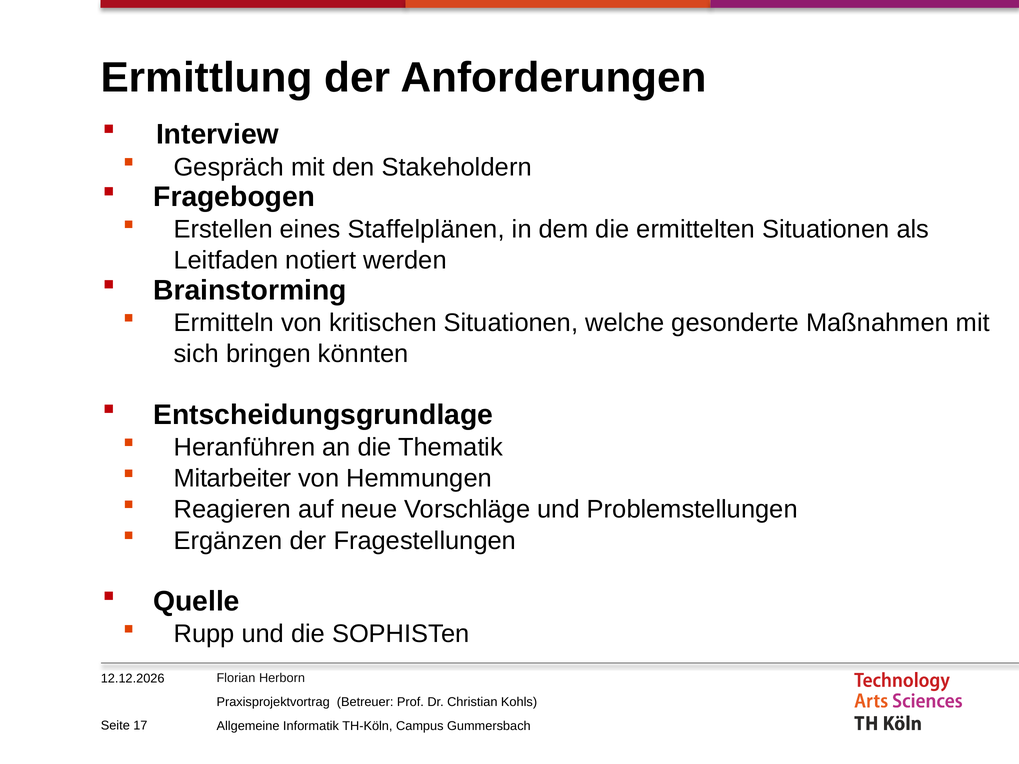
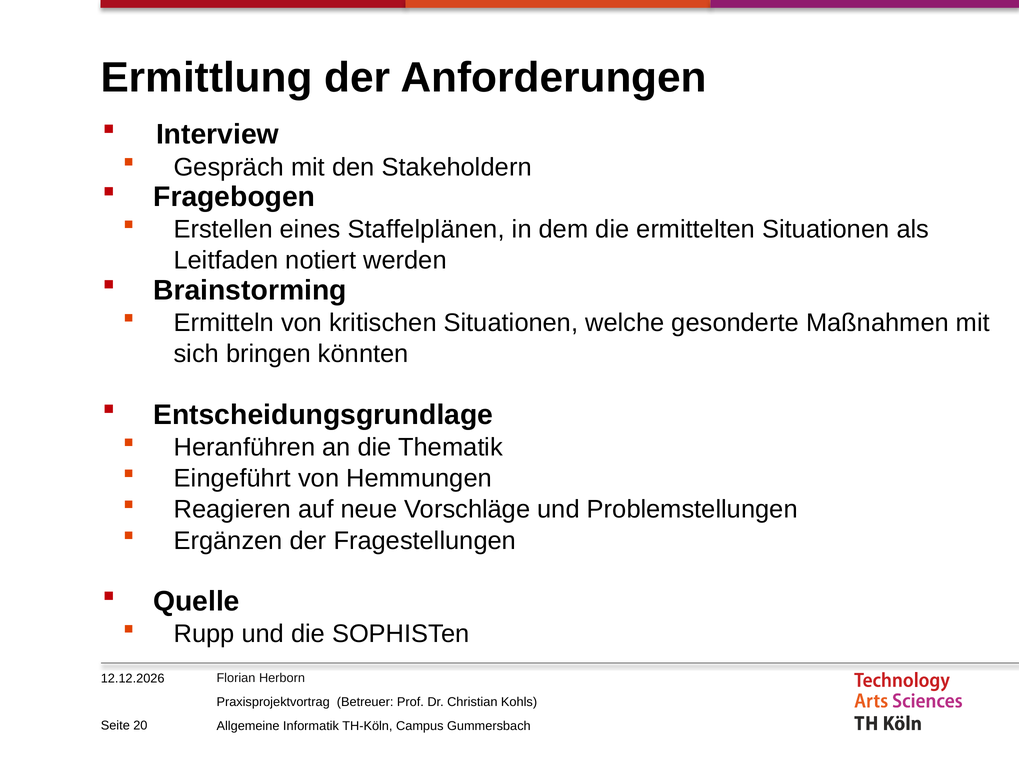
Mitarbeiter: Mitarbeiter -> Eingeführt (232, 479)
17: 17 -> 20 (140, 726)
